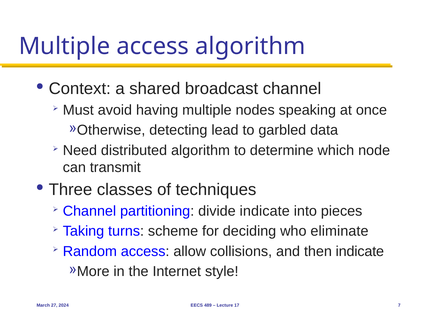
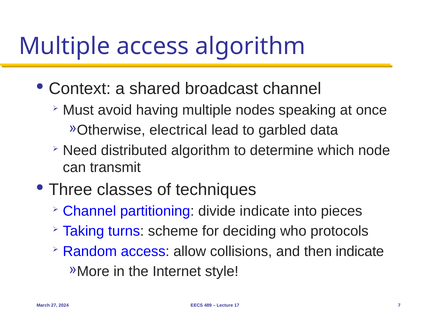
detecting: detecting -> electrical (178, 130)
eliminate: eliminate -> protocols (340, 231)
